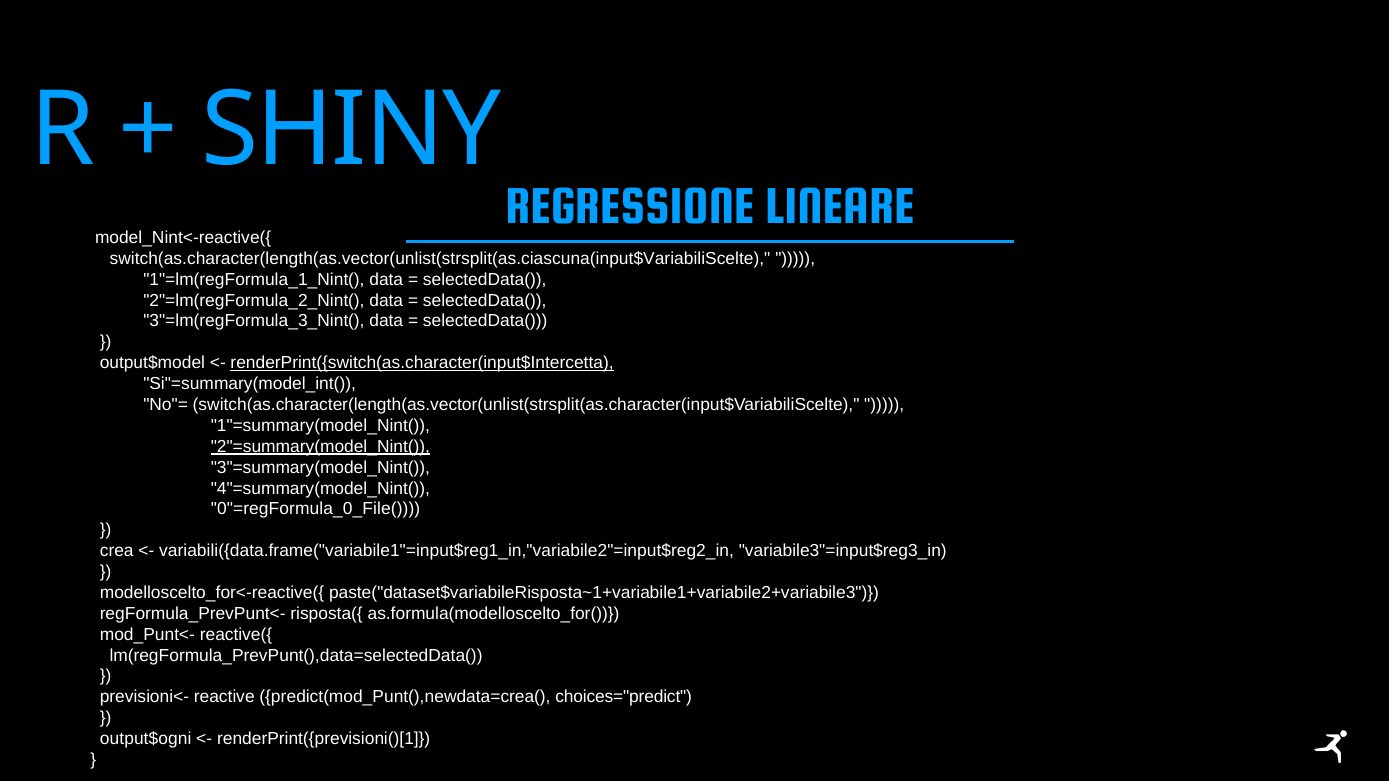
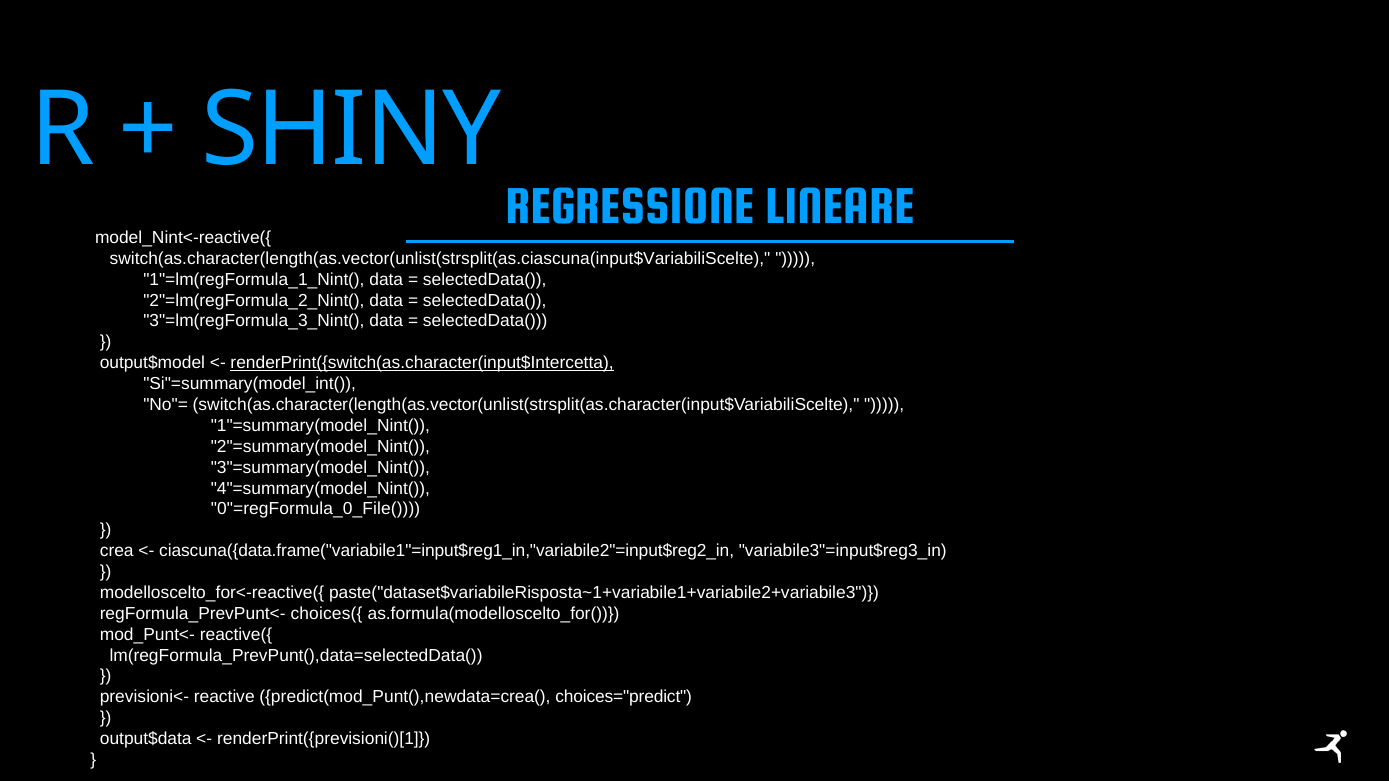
2"=summary(model_Nint( underline: present -> none (320, 447)
variabili({data.frame("variabile1"=input$reg1_in,"variabile2"=input$reg2_in: variabili({data.frame("variabile1"=input$reg1_in,"variabile2"=input$reg2_in -> ciascuna({data.frame("variabile1"=input$reg1_in,"variabile2"=input$reg2_in (447, 551)
risposta({: risposta({ -> choices({ (326, 614)
output$ogni: output$ogni -> output$data (146, 739)
